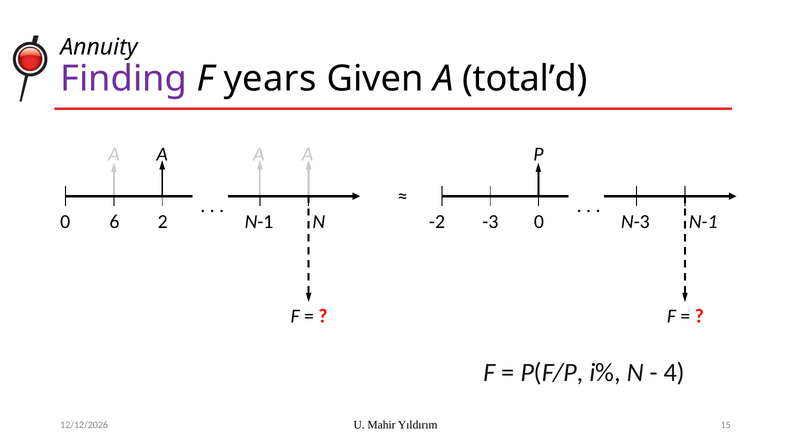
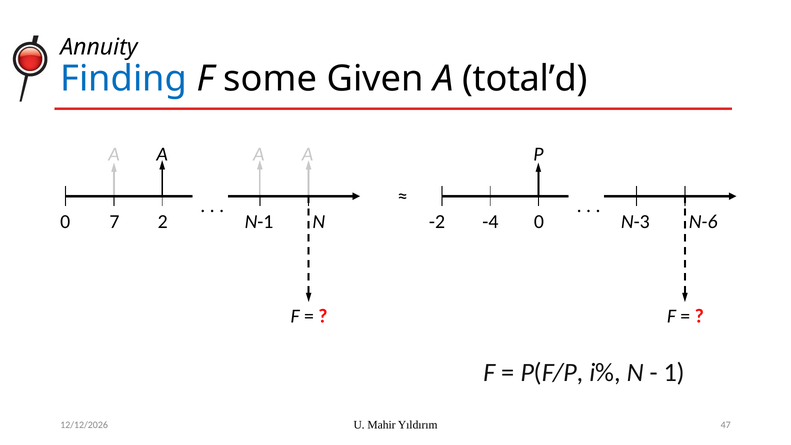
Finding colour: purple -> blue (124, 79)
years: years -> some (270, 79)
6: 6 -> 7 (114, 222)
-3: -3 -> -4 (490, 222)
N-3 N-1: N-1 -> N-6 (703, 222)
4: 4 -> 1 (674, 373)
15: 15 -> 47 (726, 425)
